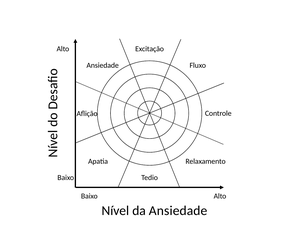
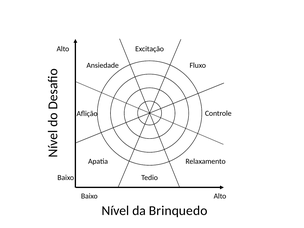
da Ansiedade: Ansiedade -> Brinquedo (178, 211)
